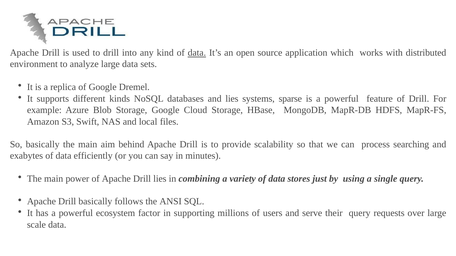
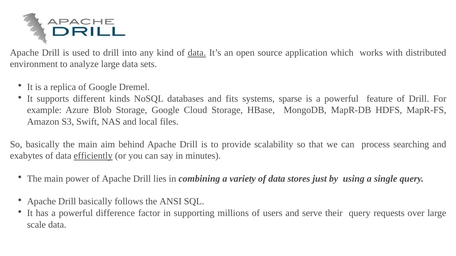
and lies: lies -> fits (232, 99)
efficiently underline: none -> present (93, 156)
ecosystem: ecosystem -> difference (115, 214)
